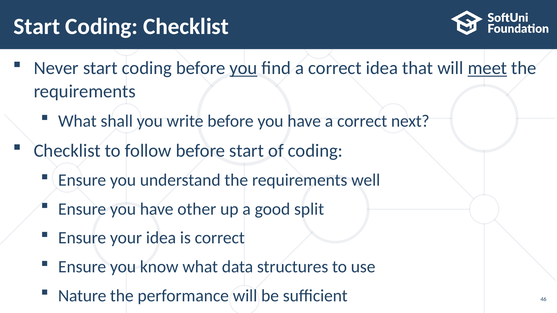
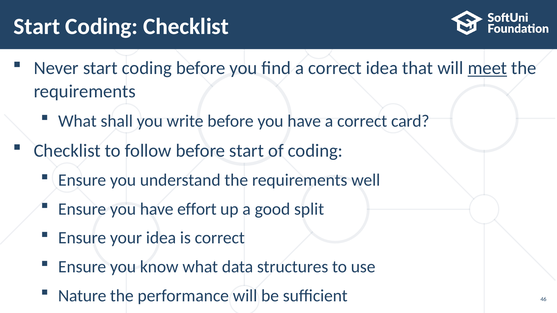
you underline: present -> none (244, 68)
next: next -> card (410, 121)
other: other -> effort (197, 209)
